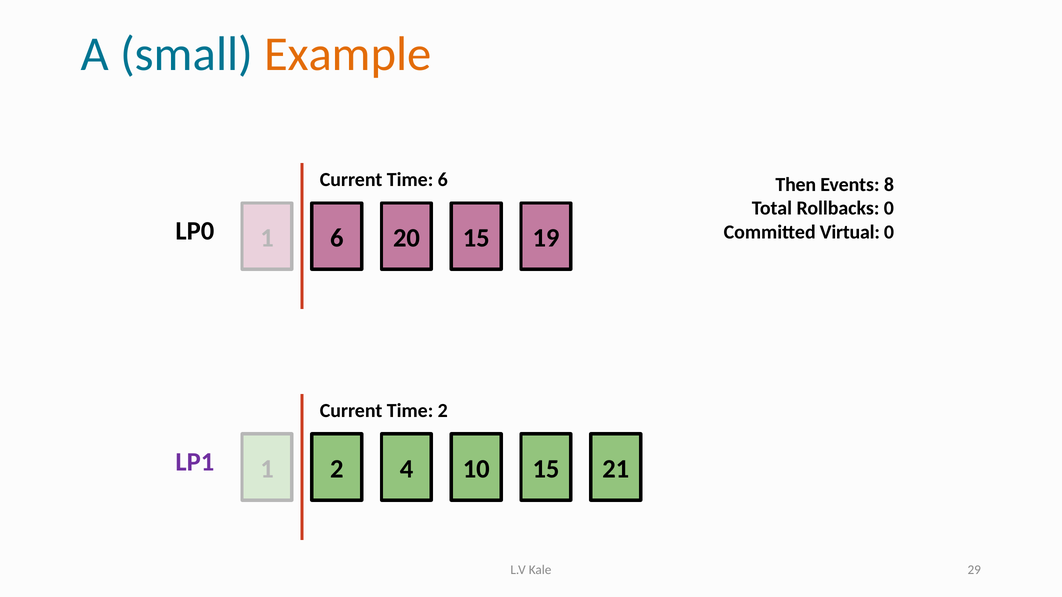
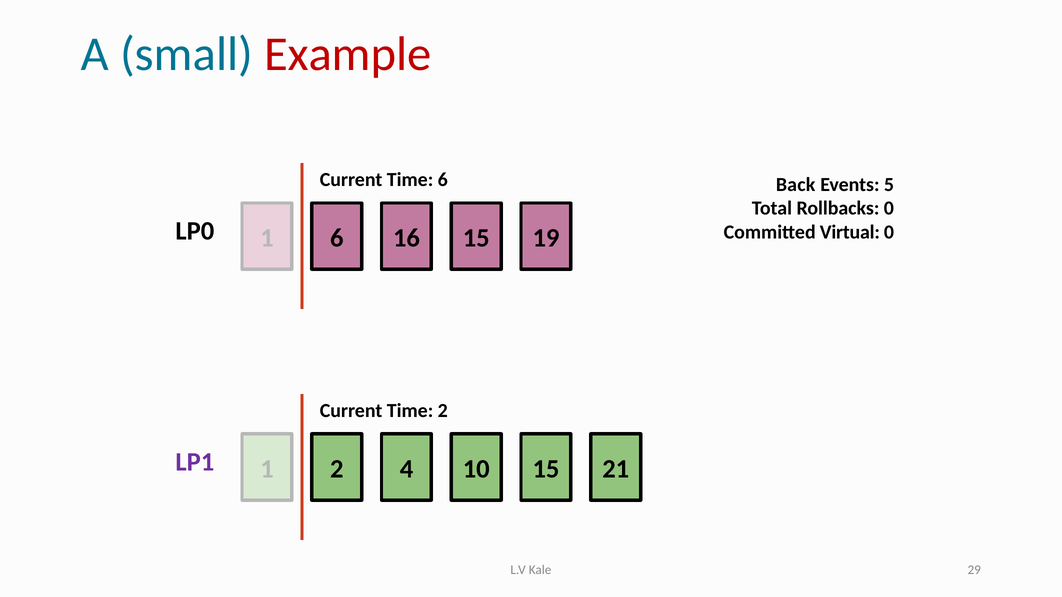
Example colour: orange -> red (348, 54)
Then: Then -> Back (796, 185)
8: 8 -> 5 (889, 185)
20: 20 -> 16 (406, 238)
